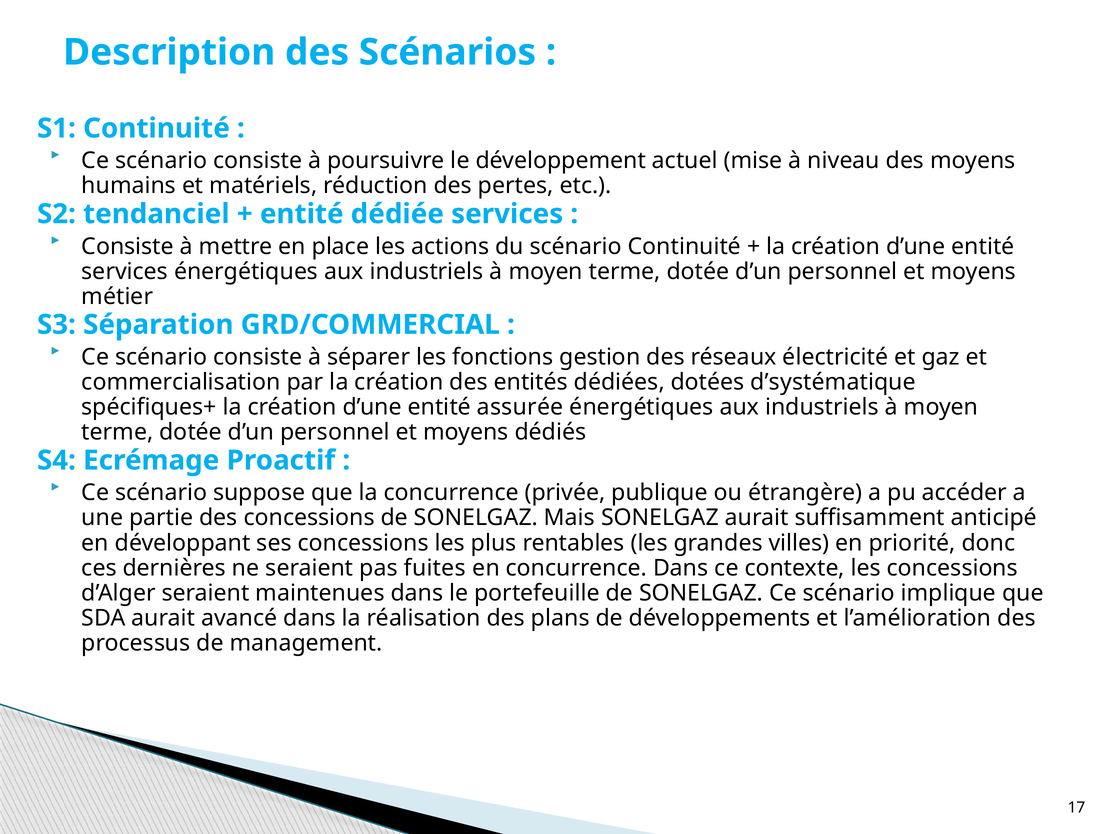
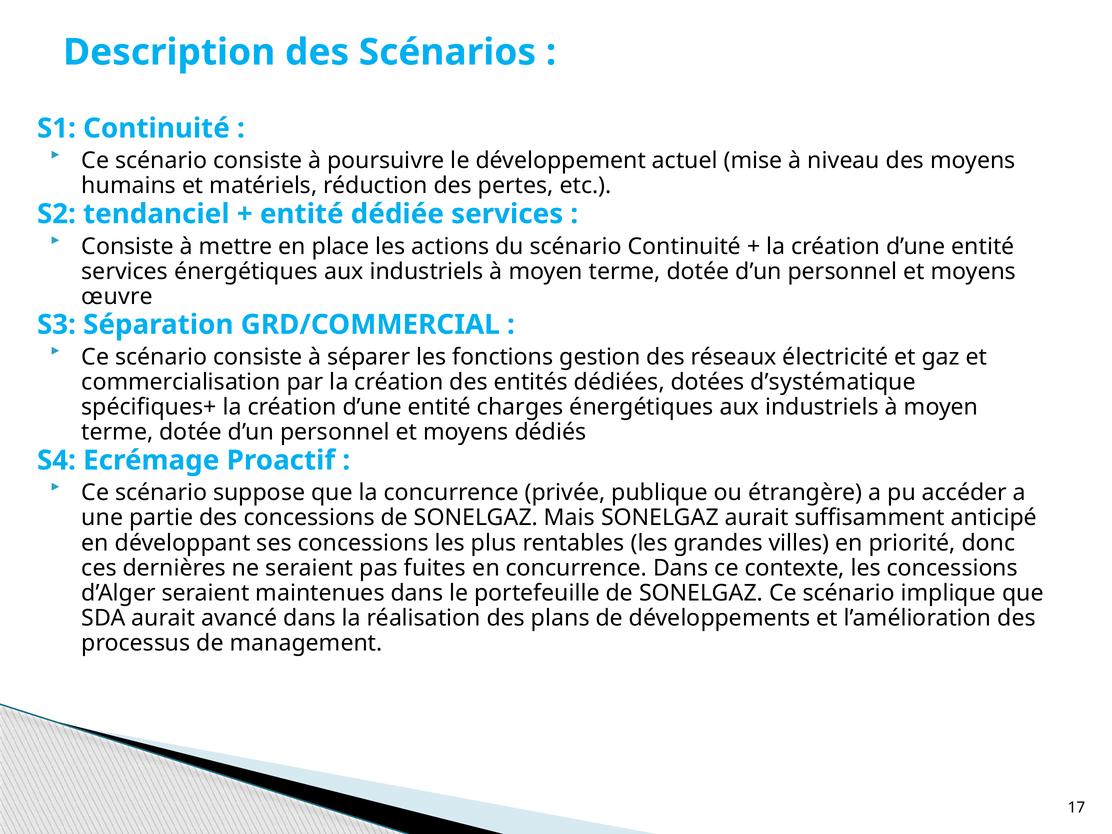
métier: métier -> œuvre (117, 296)
assurée: assurée -> charges (520, 407)
